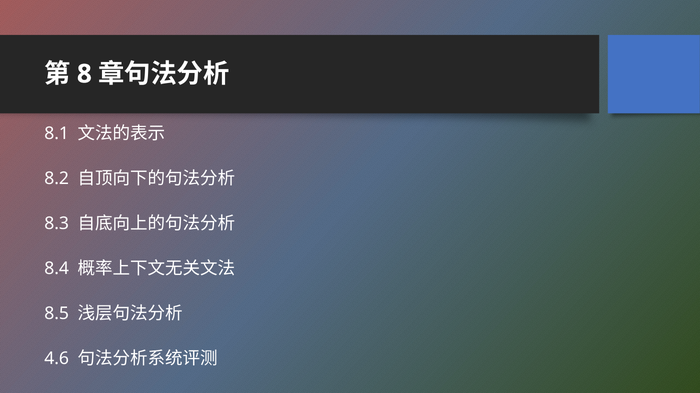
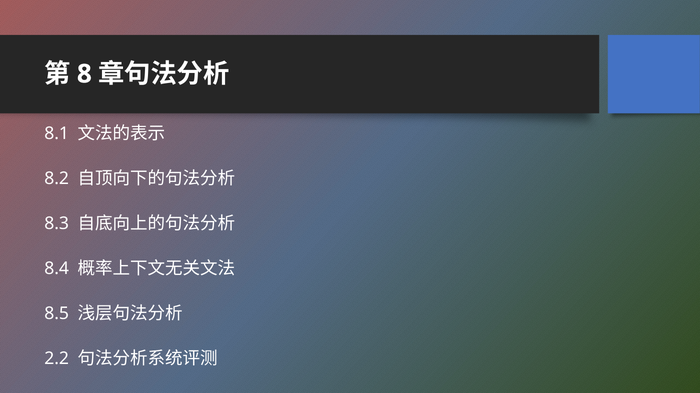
4.6: 4.6 -> 2.2 (57, 359)
